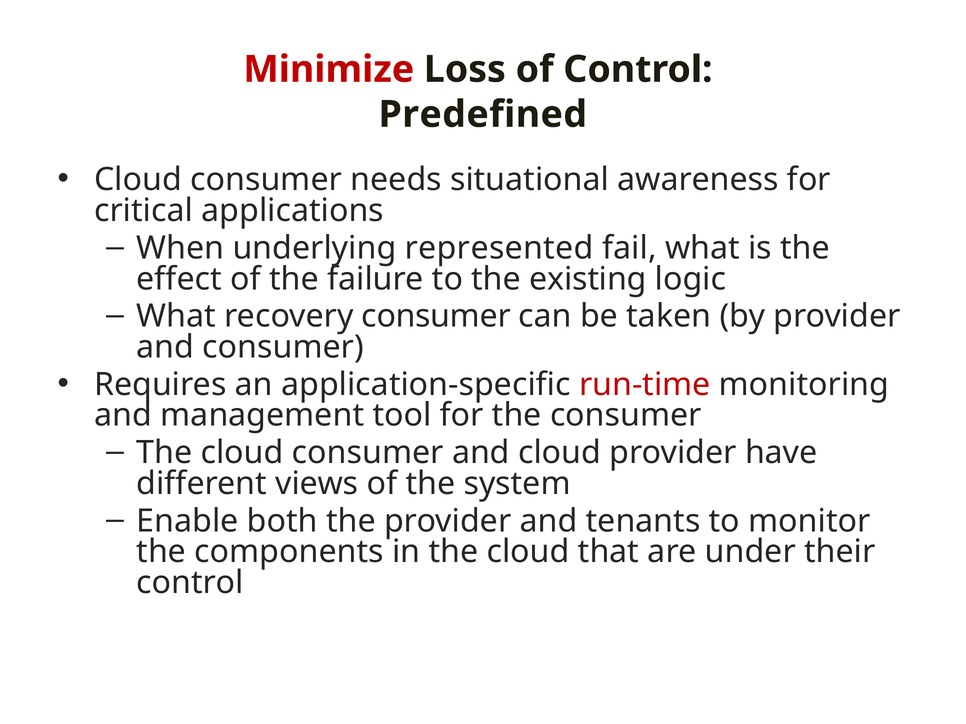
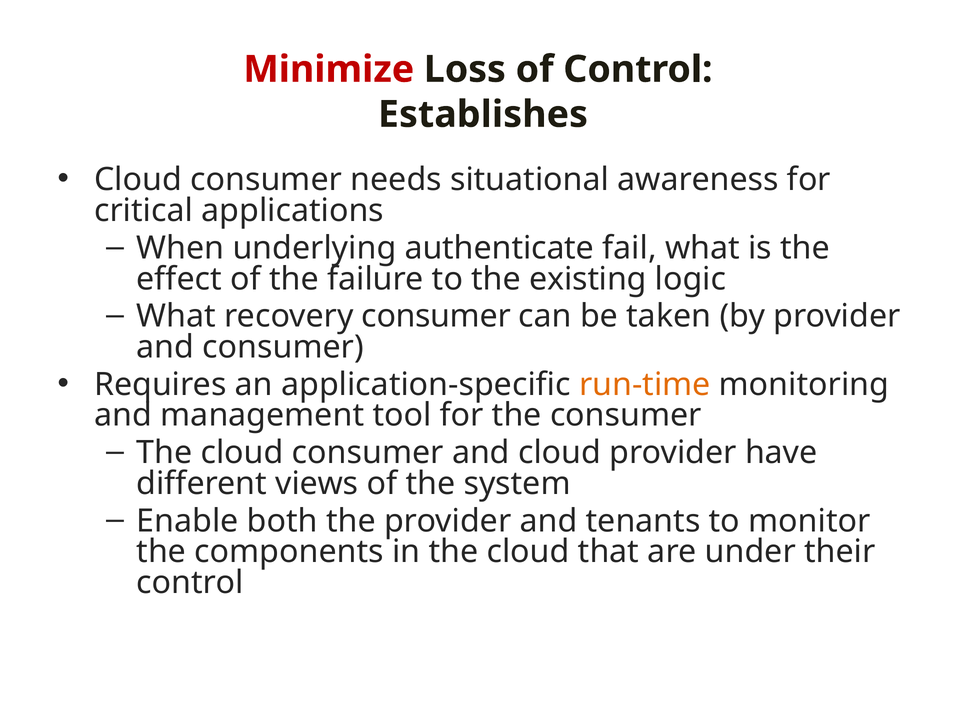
Predefined: Predefined -> Establishes (483, 115)
represented: represented -> authenticate (499, 248)
run-time colour: red -> orange (645, 385)
